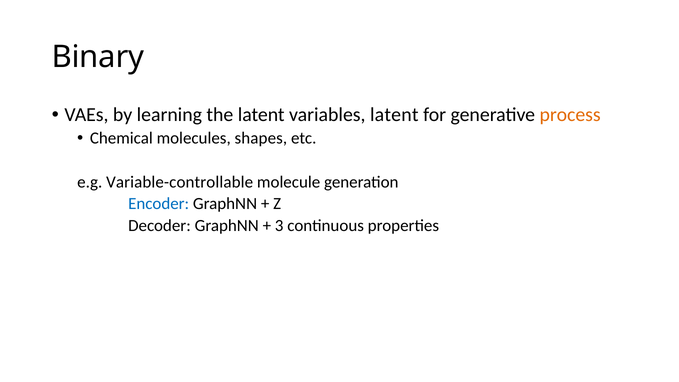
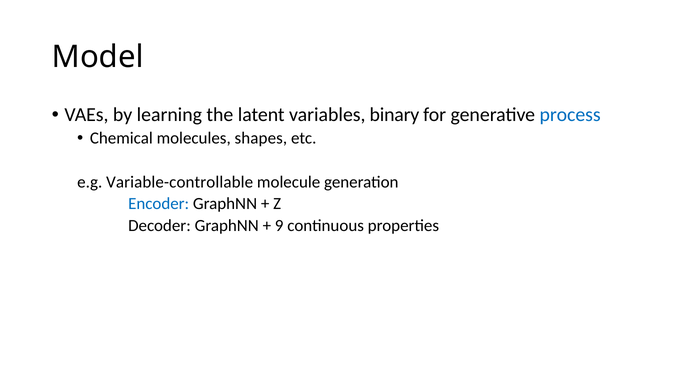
Binary: Binary -> Model (98, 57)
variables latent: latent -> binary (394, 115)
process colour: orange -> blue (570, 115)
3: 3 -> 9 (279, 226)
